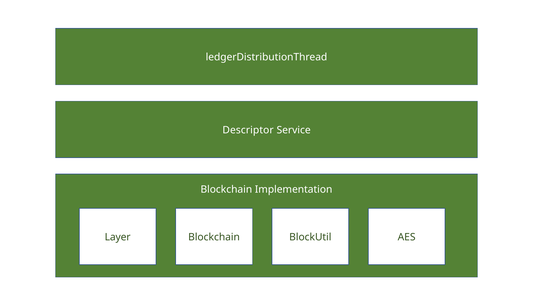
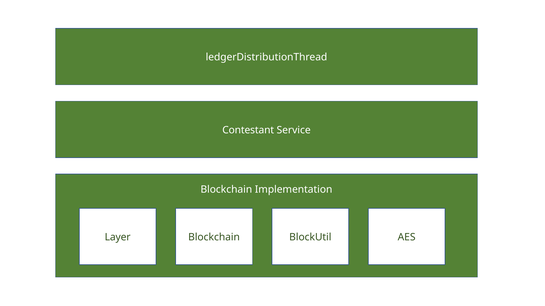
Descriptor: Descriptor -> Contestant (248, 130)
